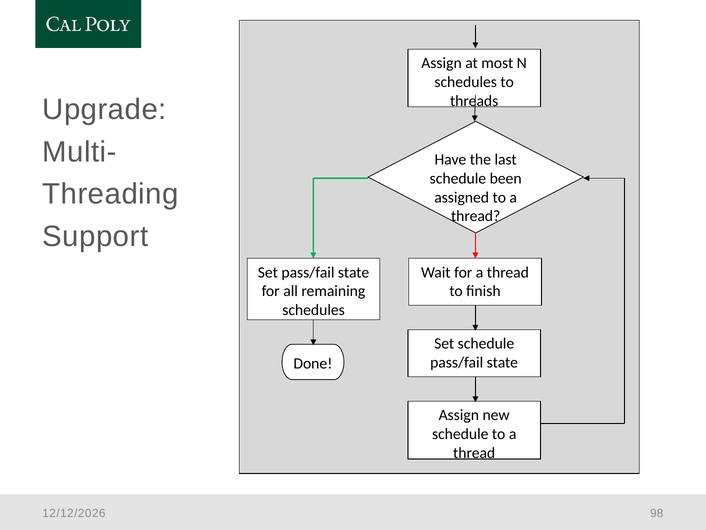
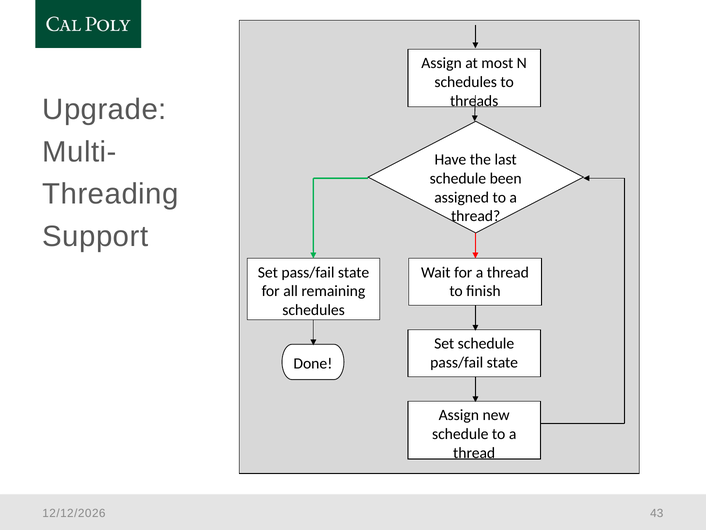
98: 98 -> 43 (657, 513)
